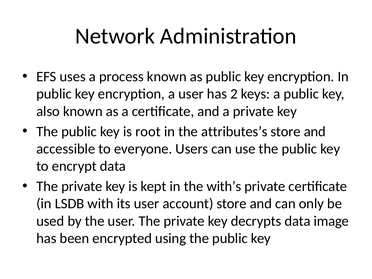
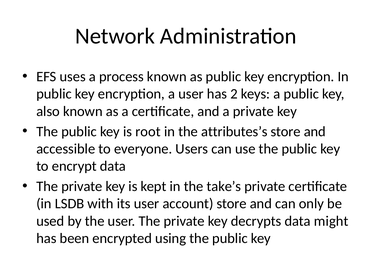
with’s: with’s -> take’s (224, 186)
image: image -> might (331, 221)
